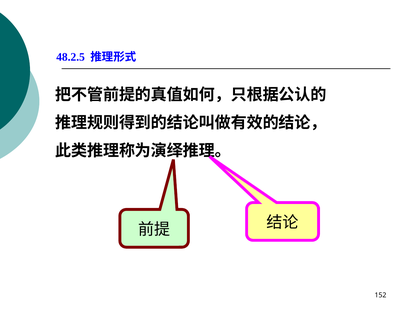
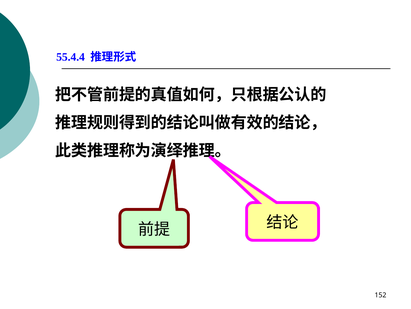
48.2.5: 48.2.5 -> 55.4.4 (71, 57)
